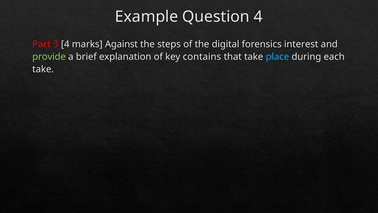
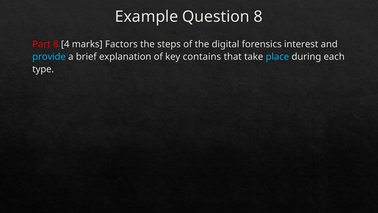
Question 4: 4 -> 8 (258, 17)
Part 3: 3 -> 8 (56, 44)
Against: Against -> Factors (121, 44)
provide colour: light green -> light blue (49, 57)
take: take -> type (43, 69)
